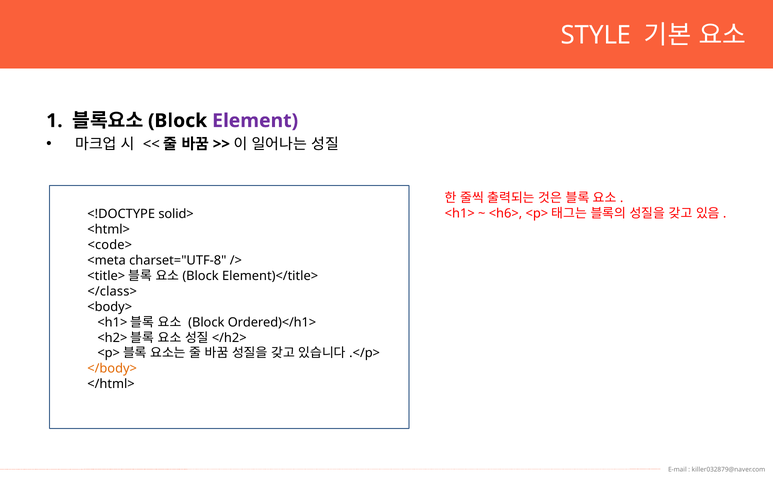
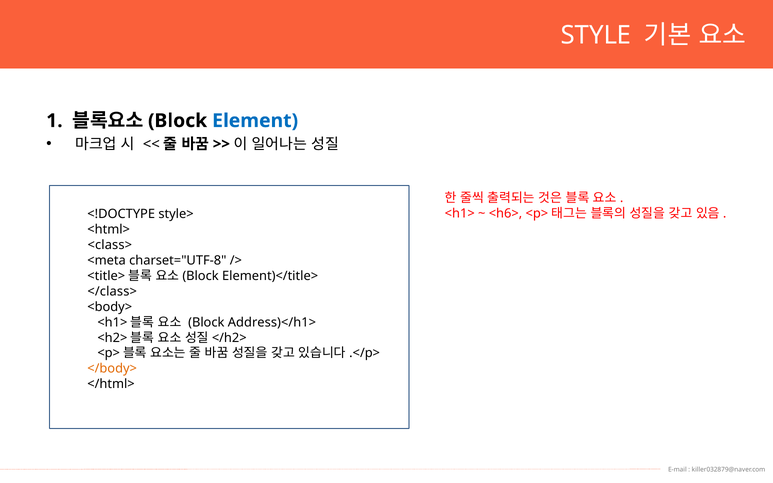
Element colour: purple -> blue (255, 121)
solid>: solid> -> style> (176, 214)
<code>: <code> -> <class> (110, 245)
Ordered)</h1>: Ordered)</h1> -> Address)</h1> (272, 322)
